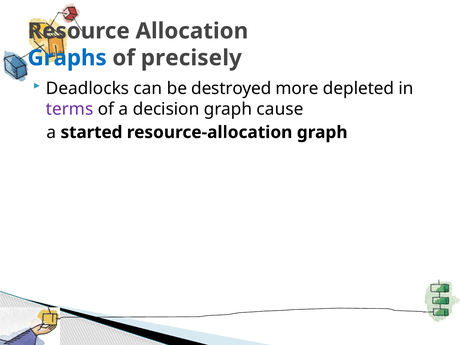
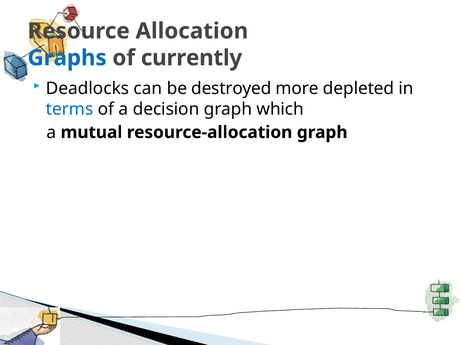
precisely: precisely -> currently (192, 58)
terms colour: purple -> blue (70, 109)
cause: cause -> which (280, 109)
started: started -> mutual (91, 132)
